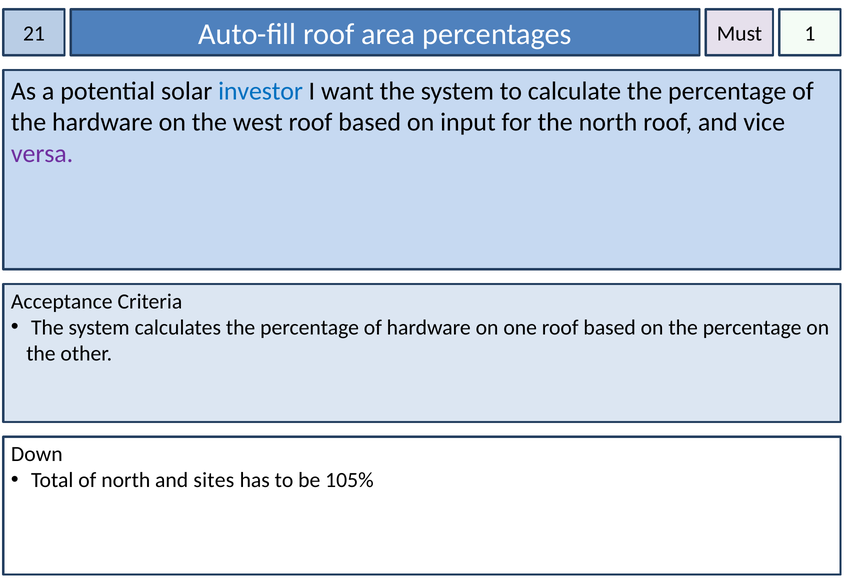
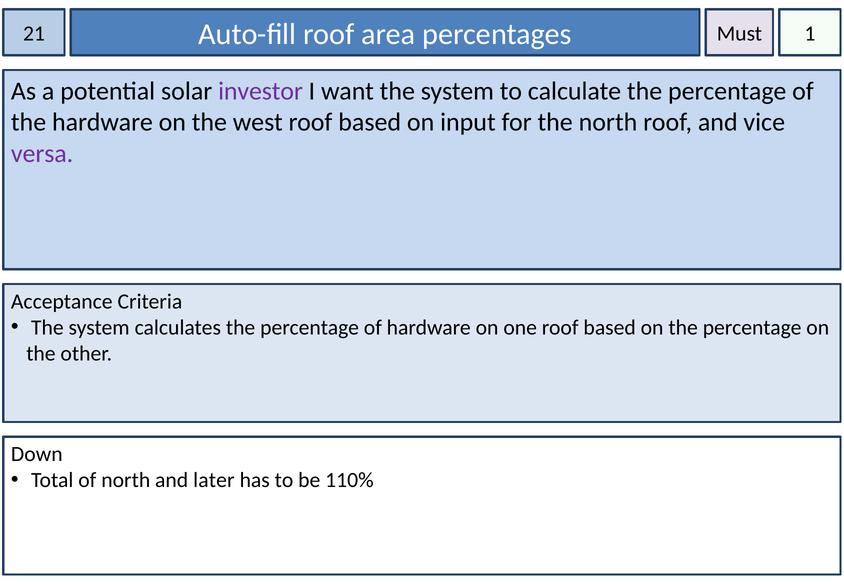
investor colour: blue -> purple (261, 91)
sites: sites -> later (214, 480)
105%: 105% -> 110% (349, 480)
